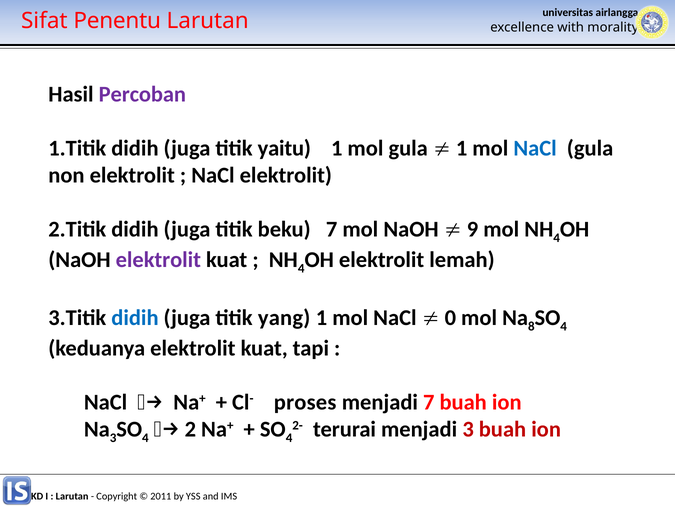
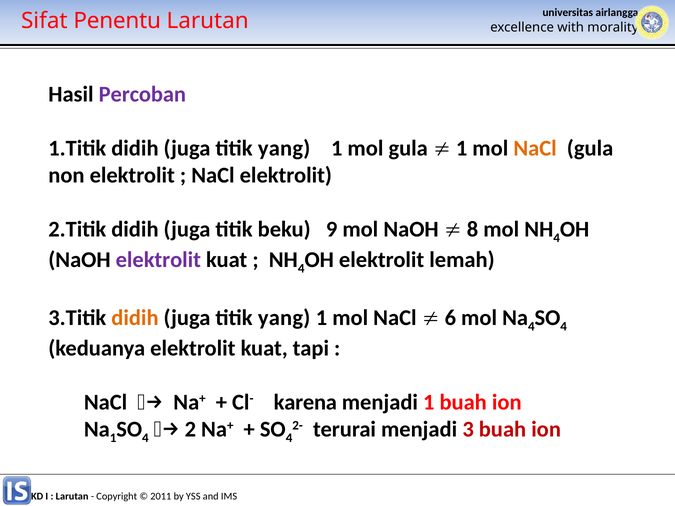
yaitu: yaitu -> yang (284, 148)
NaCl colour: blue -> orange (535, 148)
beku 7: 7 -> 9 (332, 229)
9: 9 -> 8 (473, 229)
didih colour: blue -> orange (135, 318)
0: 0 -> 6 (450, 318)
8: 8 -> 4 (531, 327)
proses: proses -> karena (305, 402)
menjadi 7: 7 -> 1 (429, 402)
3: 3 -> 1 (113, 438)
